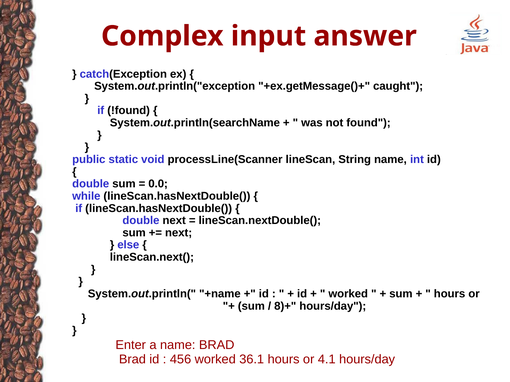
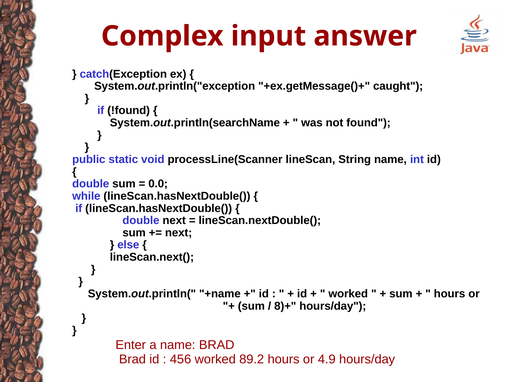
36.1: 36.1 -> 89.2 (252, 360)
4.1: 4.1 -> 4.9 (327, 360)
